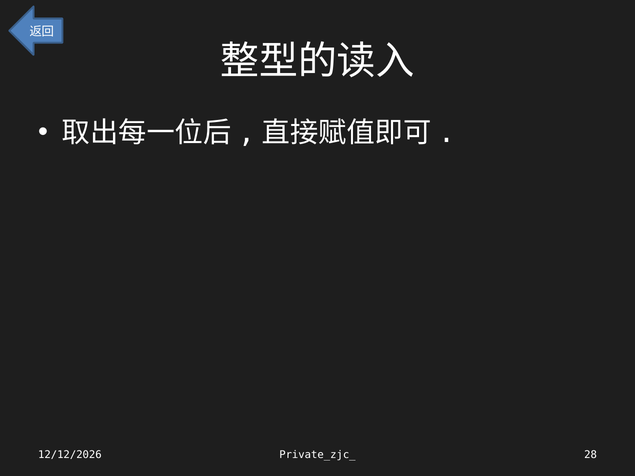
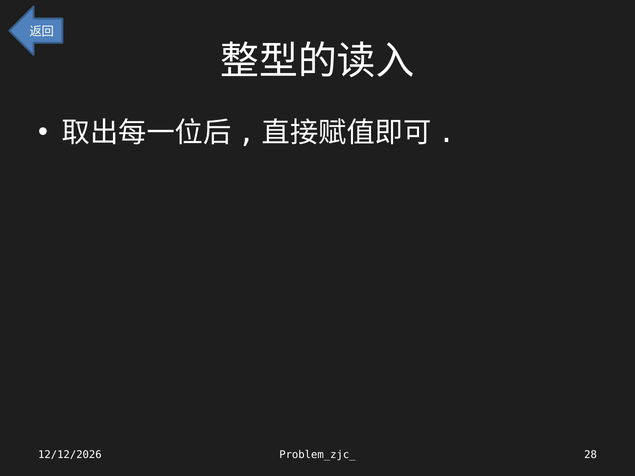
Private_zjc_: Private_zjc_ -> Problem_zjc_ (317, 455)
